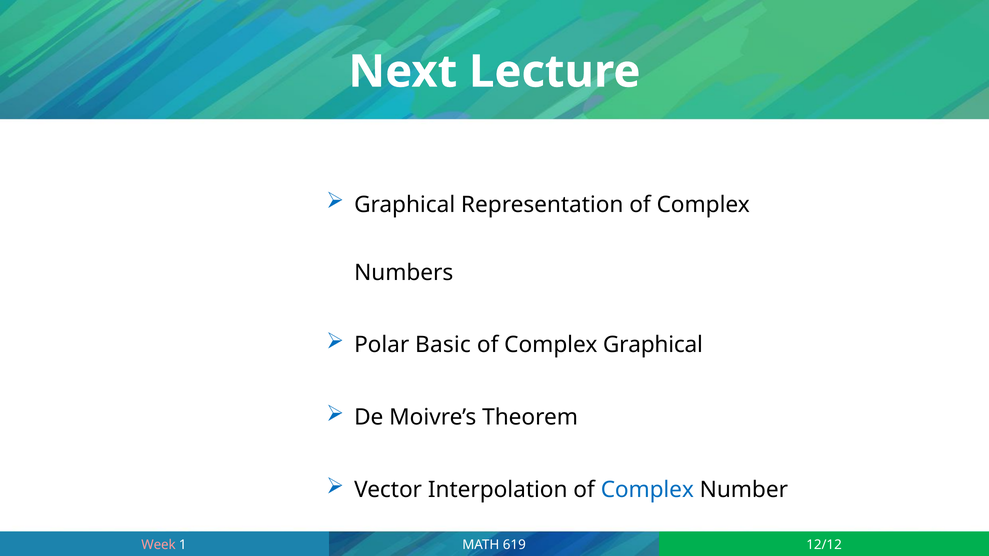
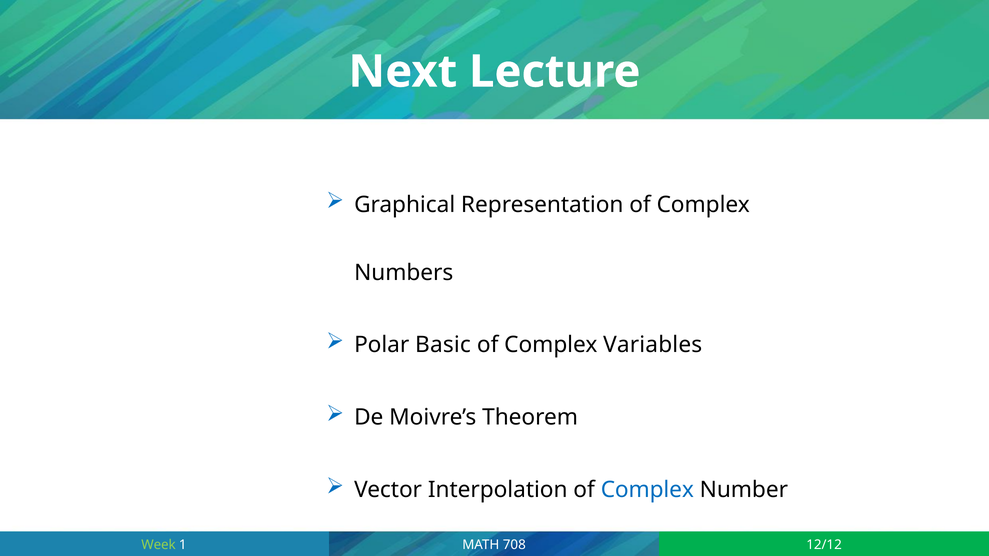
Complex Graphical: Graphical -> Variables (653, 345)
Week colour: pink -> light green (158, 545)
619: 619 -> 708 (514, 545)
